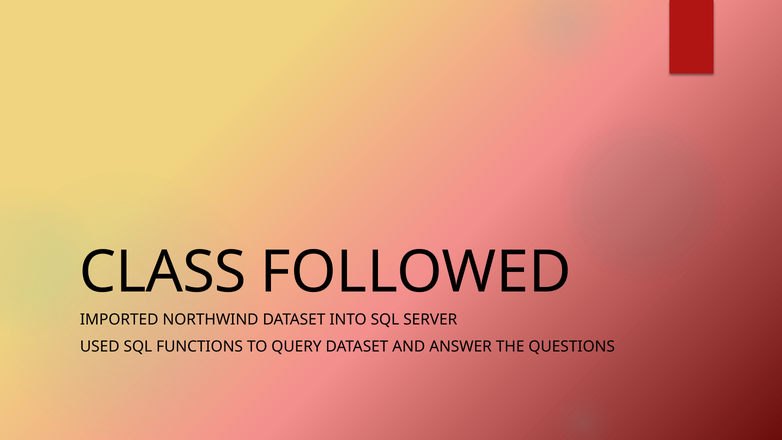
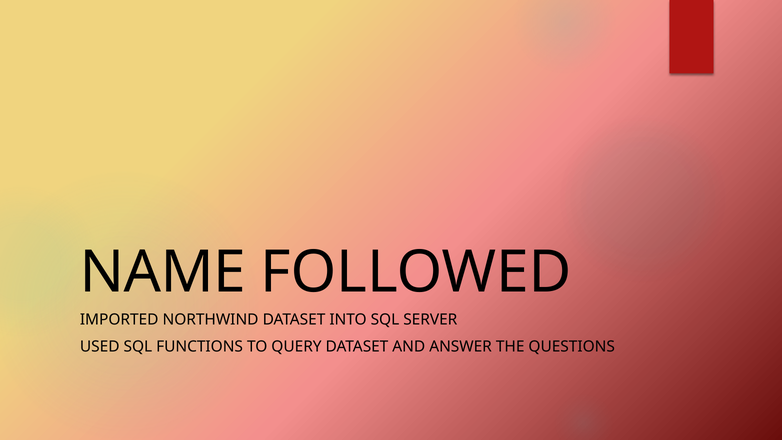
CLASS: CLASS -> NAME (163, 272)
